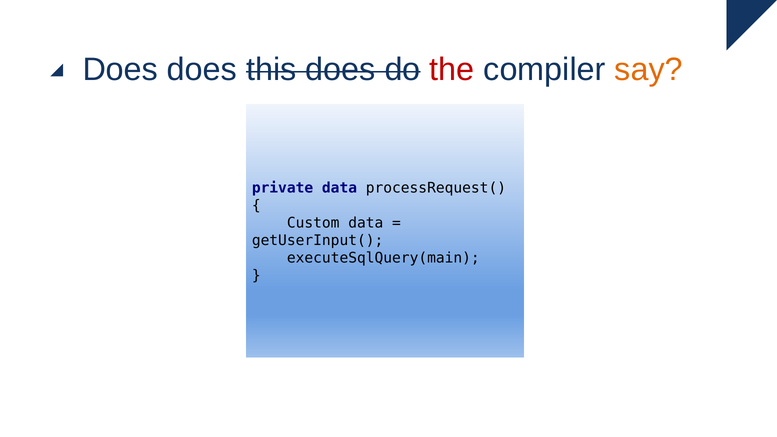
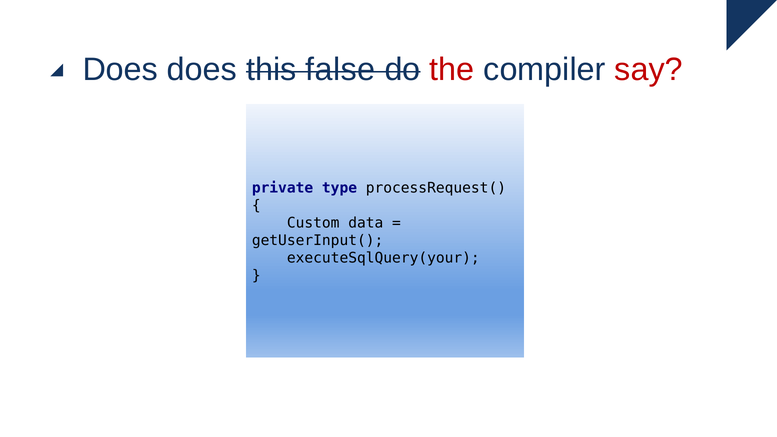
this does: does -> false (340, 70)
say colour: orange -> red (649, 70)
private data: data -> type (340, 188)
executeSqlQuery(main: executeSqlQuery(main -> executeSqlQuery(your (383, 258)
